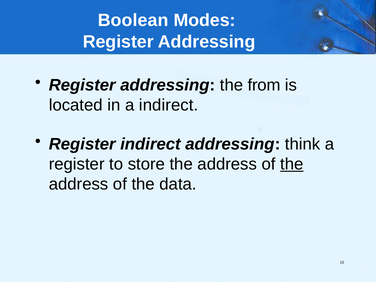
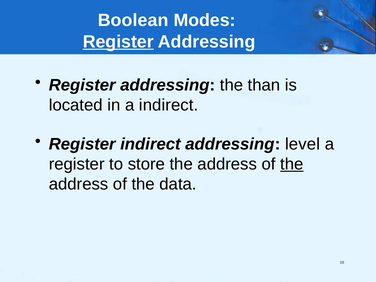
Register underline: none -> present (118, 42)
from: from -> than (264, 85)
think: think -> level (303, 144)
